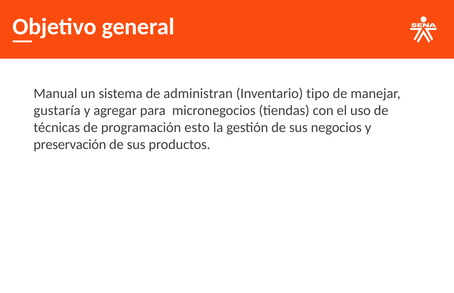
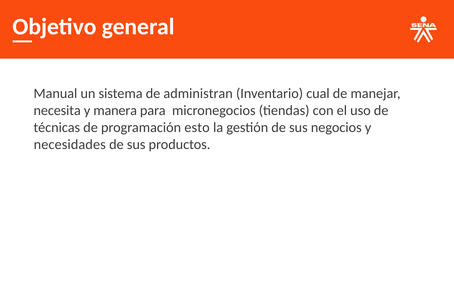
tipo: tipo -> cual (318, 93)
gustaría: gustaría -> necesita (57, 111)
agregar: agregar -> manera (115, 111)
preservación: preservación -> necesidades (70, 145)
